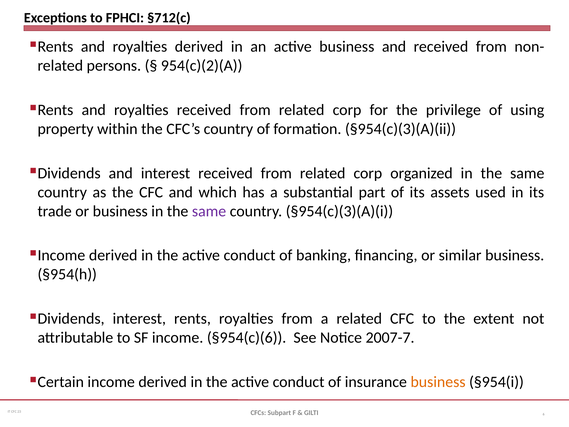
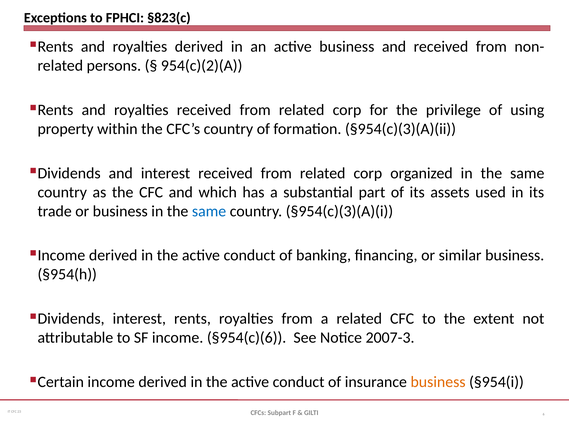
§712(c: §712(c -> §823(c (169, 18)
same colour: purple -> blue (209, 211)
2007-7: 2007-7 -> 2007-3 (390, 338)
